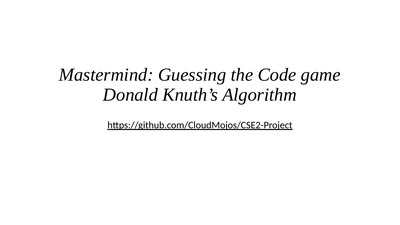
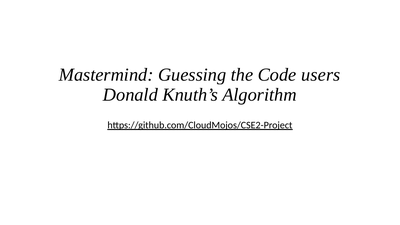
game: game -> users (321, 75)
